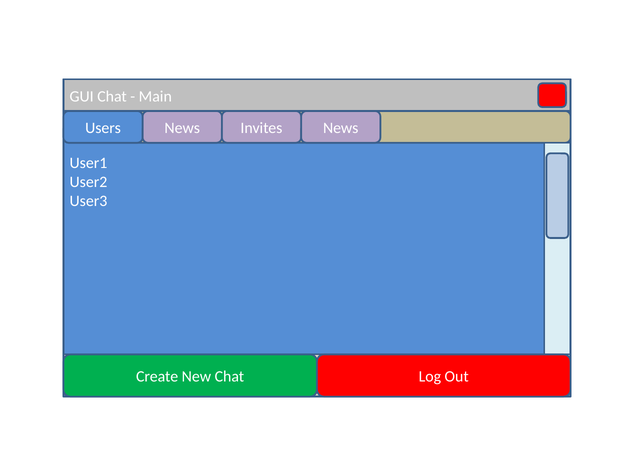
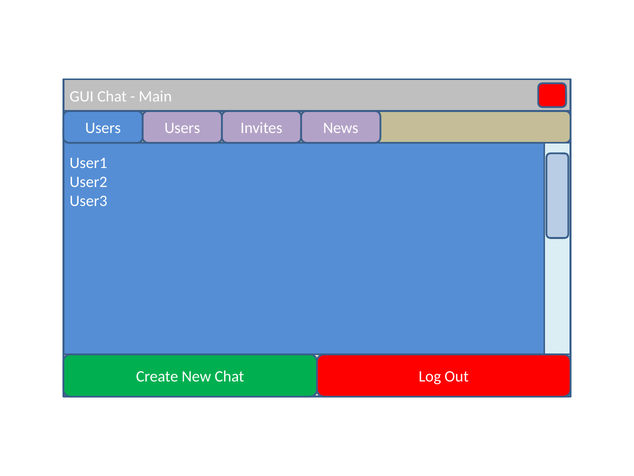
Users News: News -> Users (182, 128)
